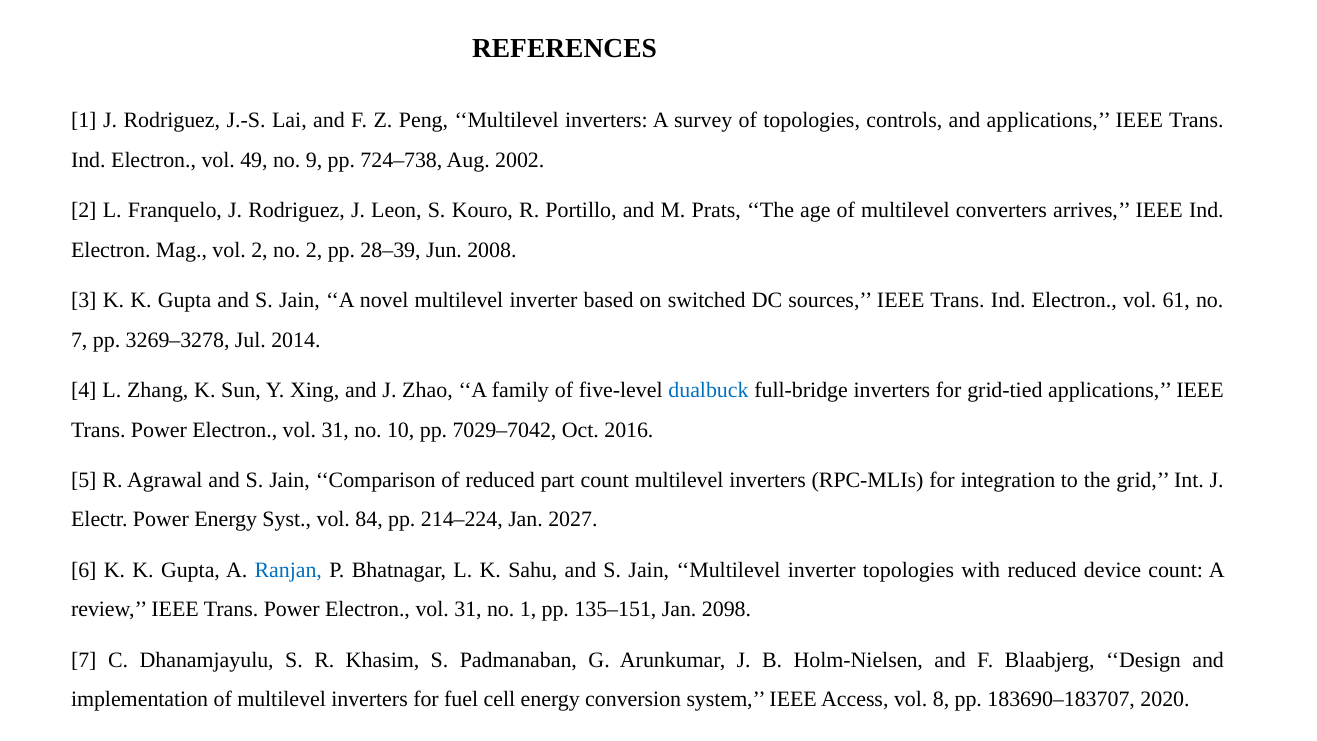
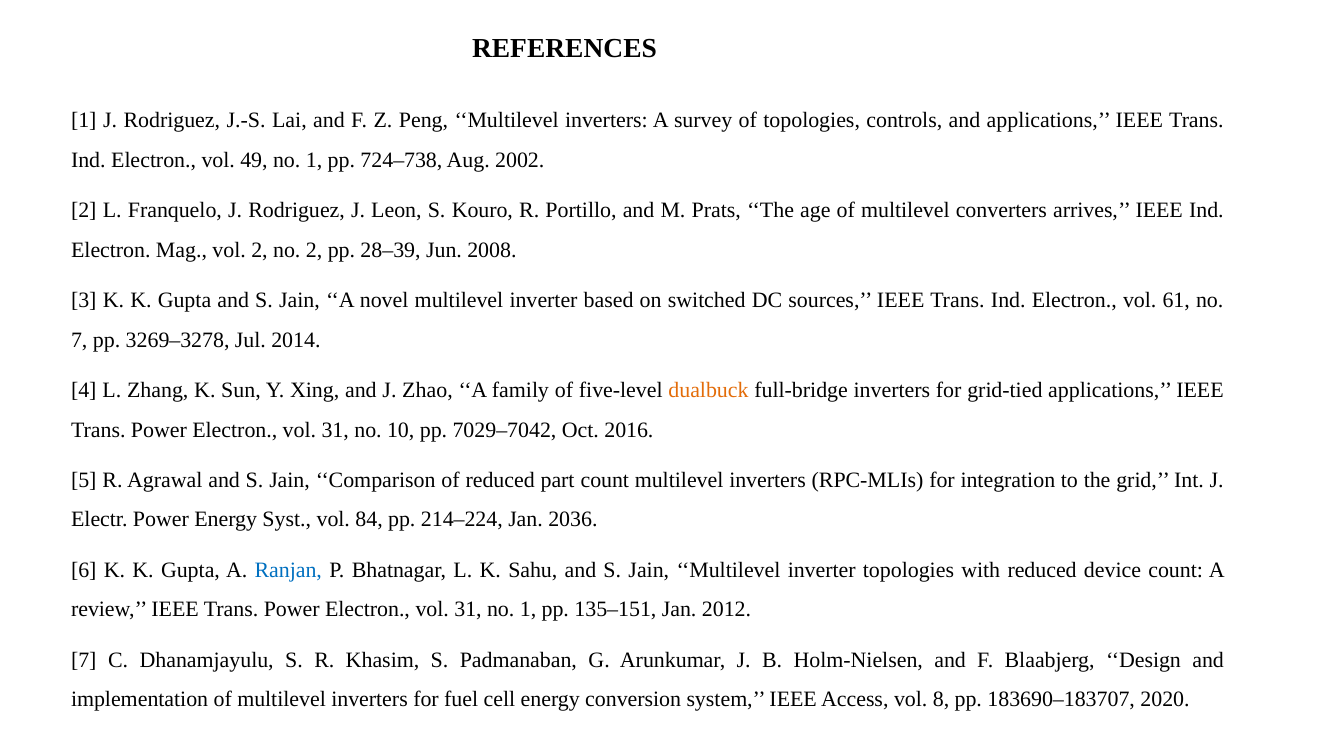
49 no 9: 9 -> 1 (314, 160)
dualbuck colour: blue -> orange (708, 390)
2027: 2027 -> 2036 (573, 520)
2098: 2098 -> 2012 (727, 609)
